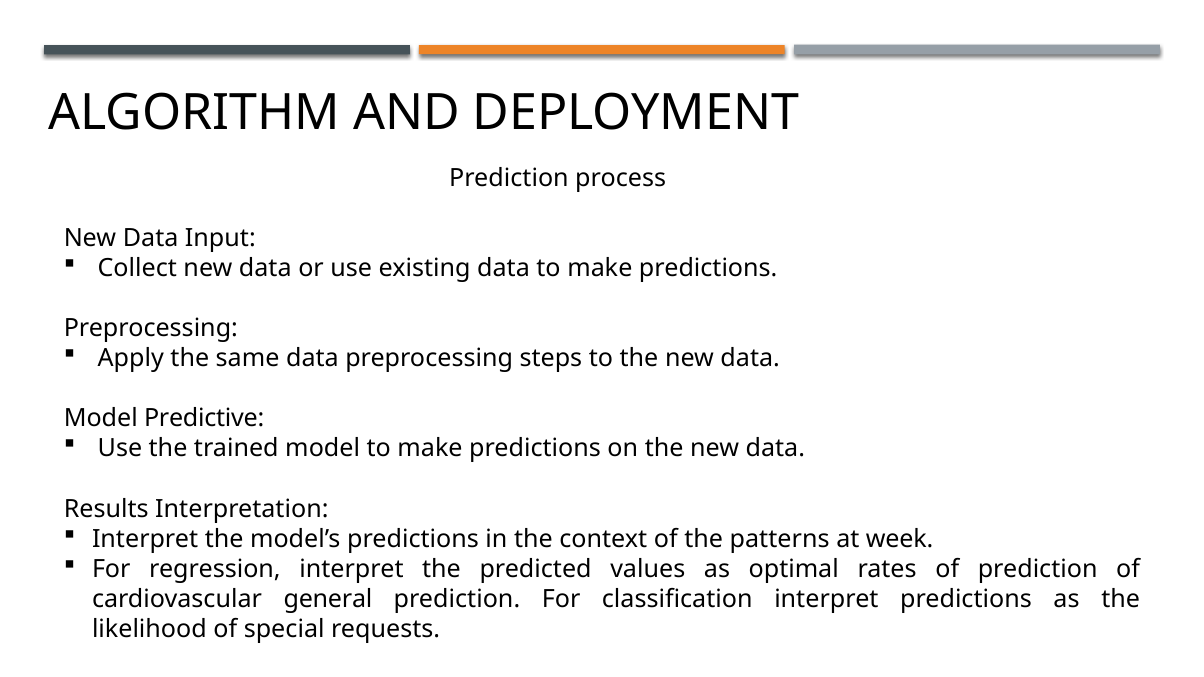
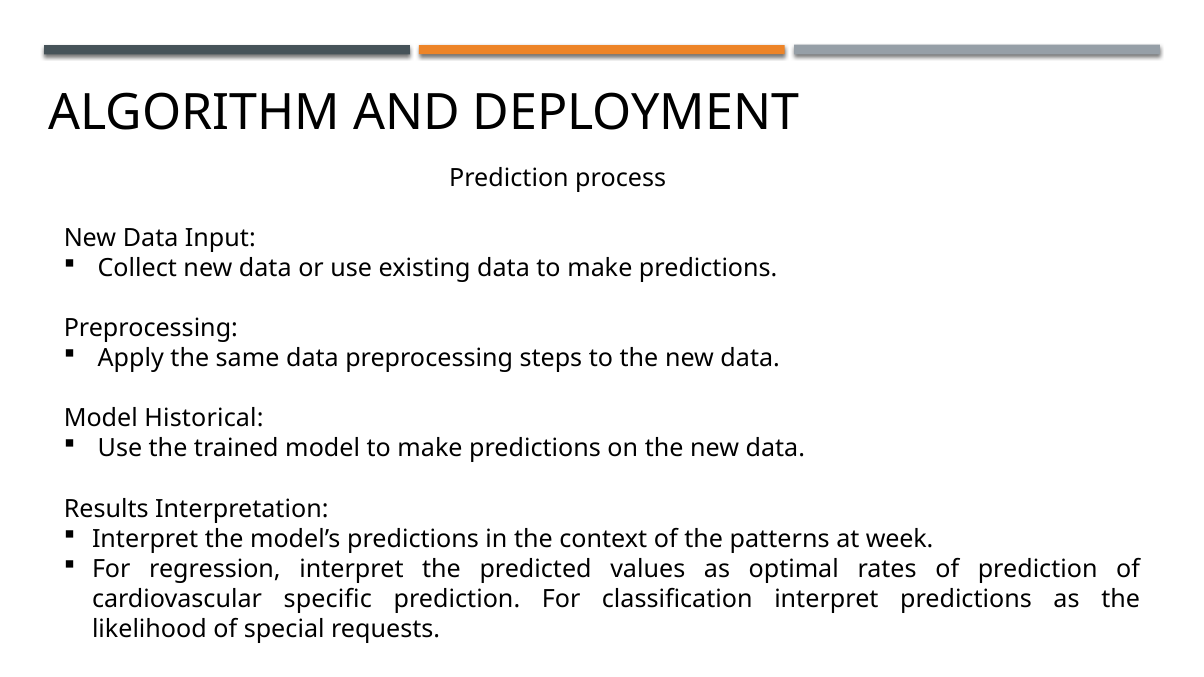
Predictive: Predictive -> Historical (204, 419)
general: general -> specific (328, 599)
